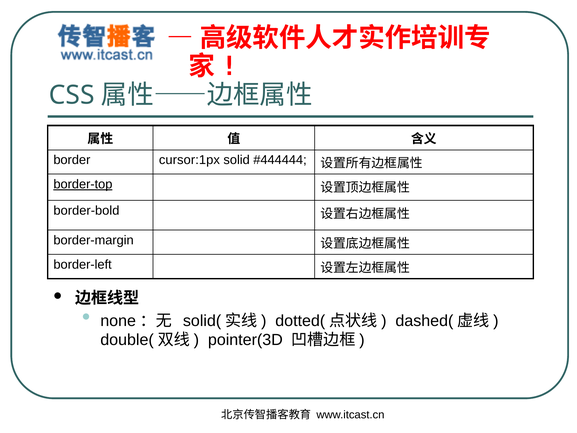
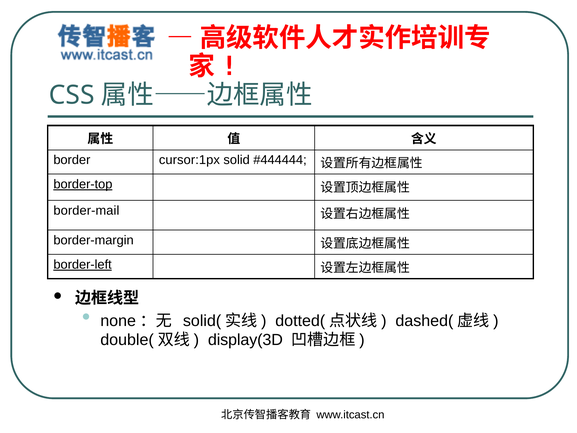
border-bold: border-bold -> border-mail (86, 211)
border-left underline: none -> present (83, 264)
pointer(3D: pointer(3D -> display(3D (245, 340)
